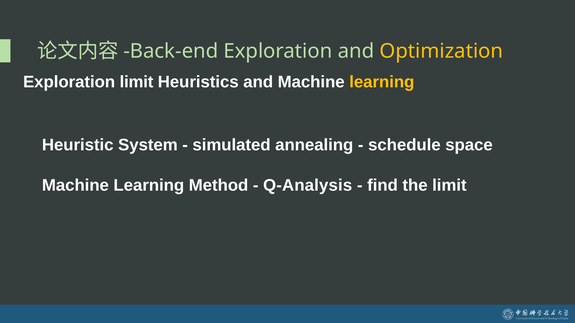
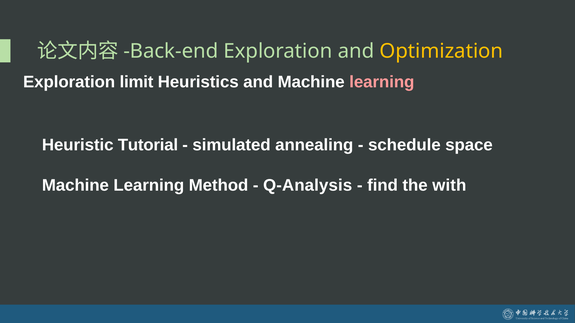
learning colour: yellow -> pink (382, 82)
System: System -> Tutorial (148, 145)
the limit: limit -> with (449, 186)
